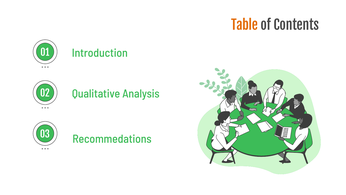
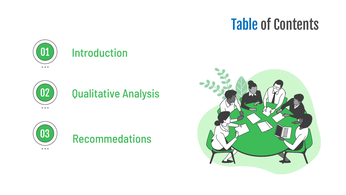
Table colour: orange -> blue (244, 25)
